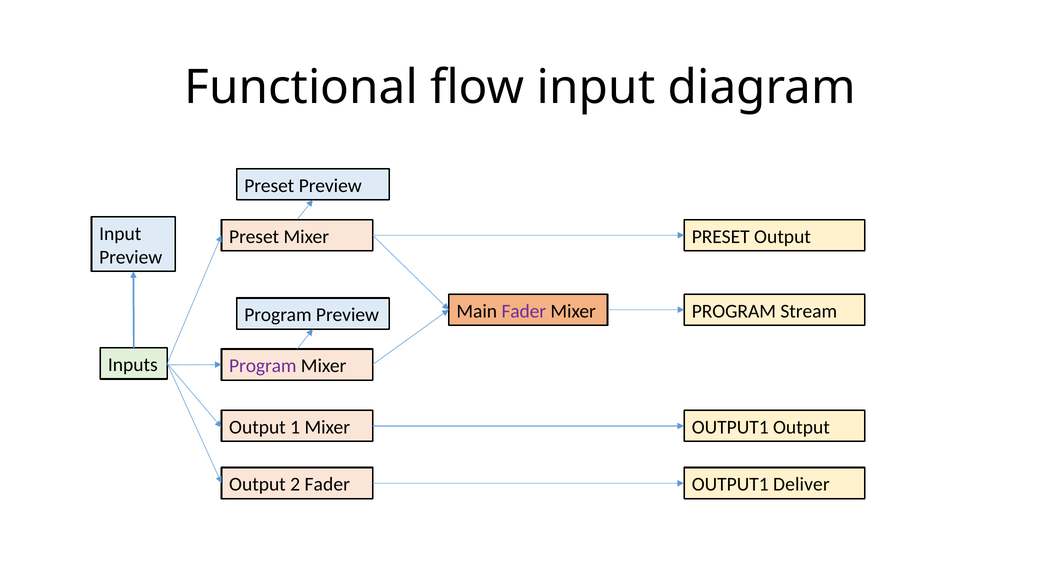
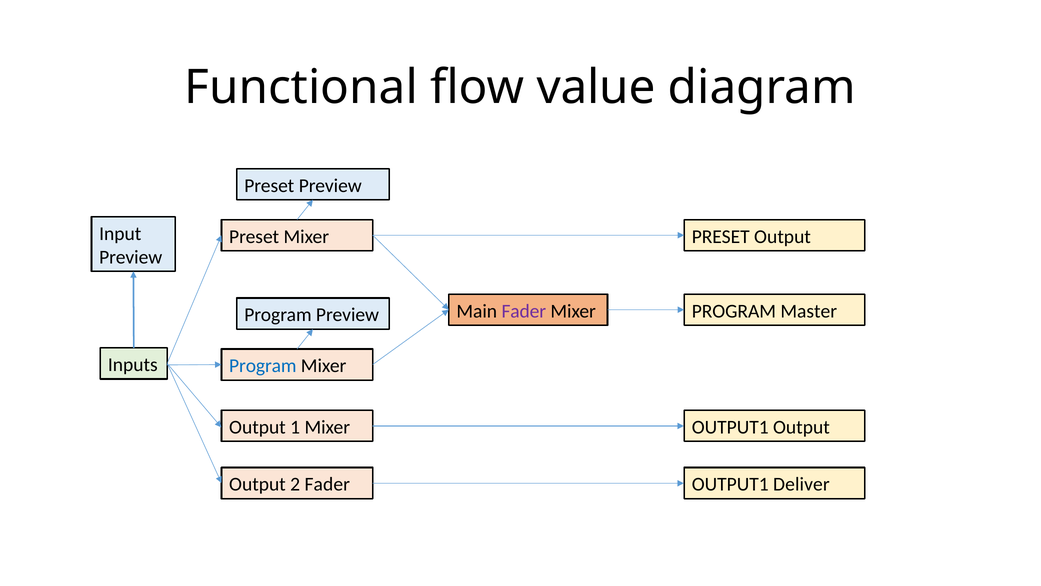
flow input: input -> value (596, 87)
Stream: Stream -> Master (809, 311)
Program colour: purple -> blue (263, 366)
